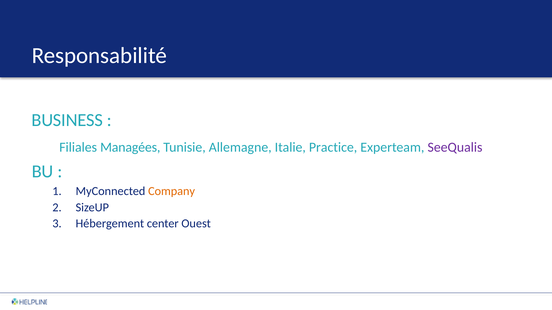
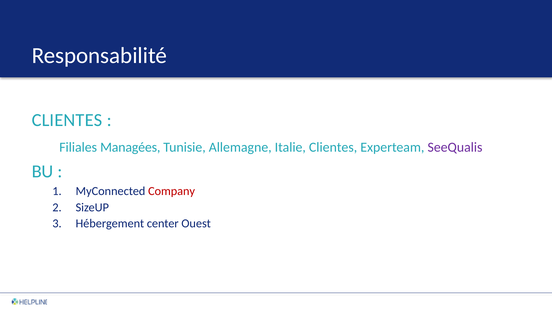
BUSINESS: BUSINESS -> CLIENTES (67, 120)
Italie Practice: Practice -> Clientes (333, 148)
Company colour: orange -> red (172, 191)
